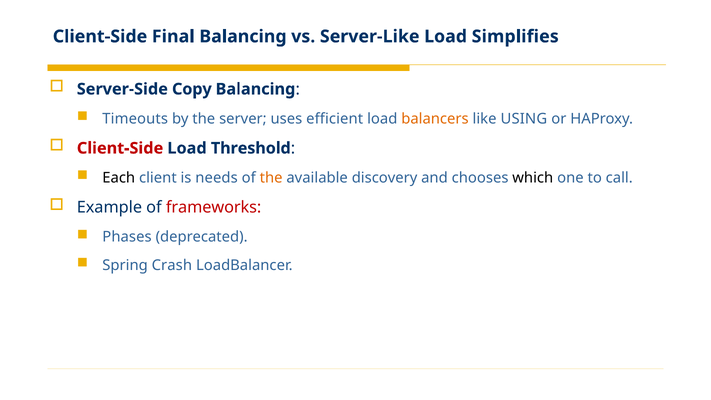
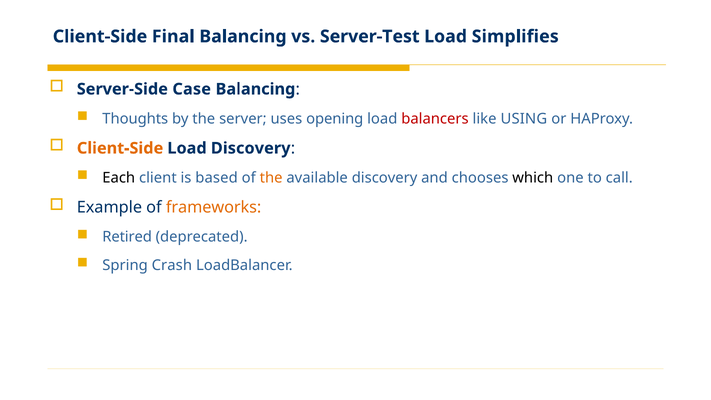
Server-Like: Server-Like -> Server-Test (370, 36)
Copy: Copy -> Case (192, 89)
Timeouts: Timeouts -> Thoughts (135, 119)
efficient: efficient -> opening (335, 119)
balancers colour: orange -> red (435, 119)
Client-Side colour: red -> orange (120, 148)
Load Threshold: Threshold -> Discovery (251, 148)
needs: needs -> based (217, 178)
frameworks colour: red -> orange (214, 207)
Phases: Phases -> Retired (127, 237)
